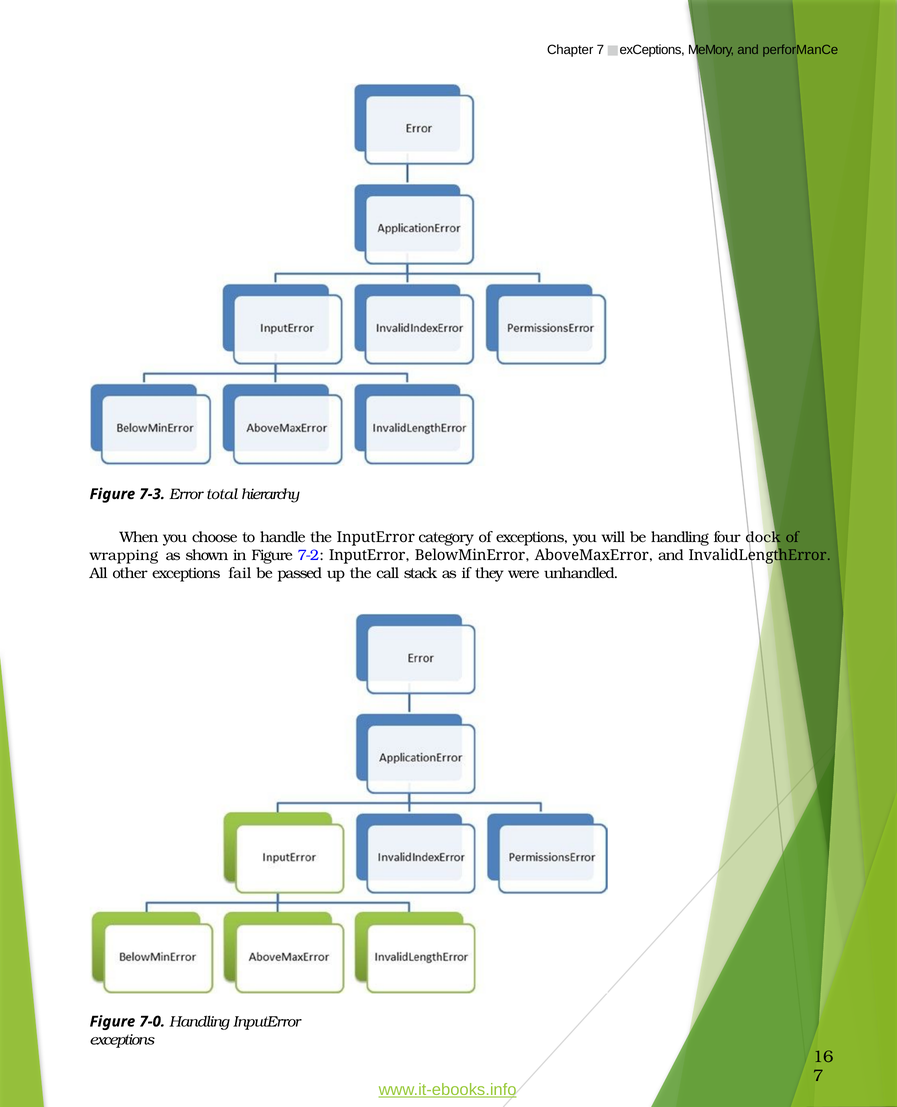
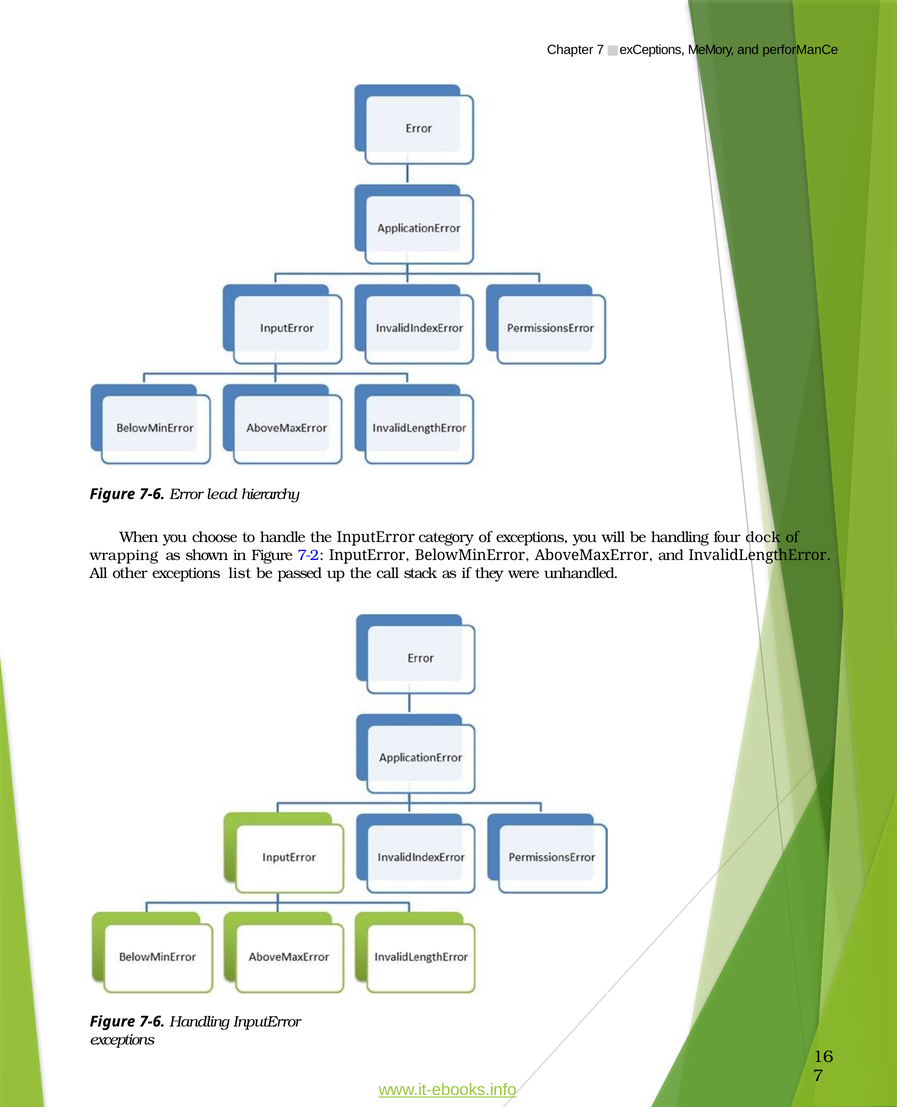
7-3: 7-3 -> 7-6 (152, 494)
total: total -> lead (222, 494)
fail: fail -> list (240, 573)
7-0: 7-0 -> 7-6 (152, 1021)
